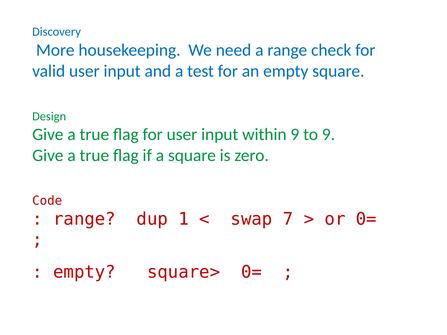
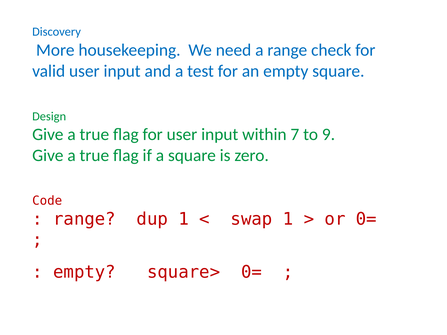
within 9: 9 -> 7 (295, 135)
swap 7: 7 -> 1 (288, 219)
